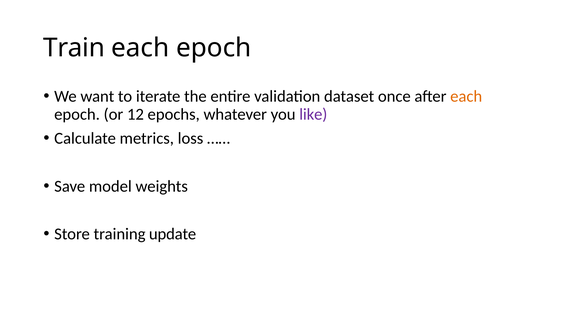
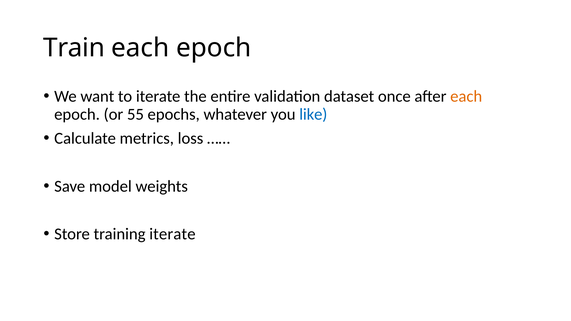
12: 12 -> 55 (135, 115)
like colour: purple -> blue (313, 115)
training update: update -> iterate (172, 234)
